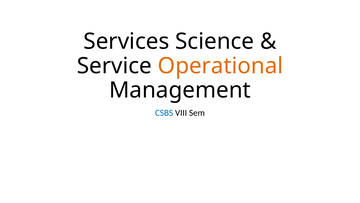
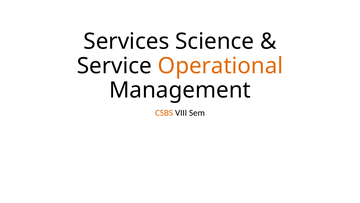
CSBS colour: blue -> orange (164, 113)
